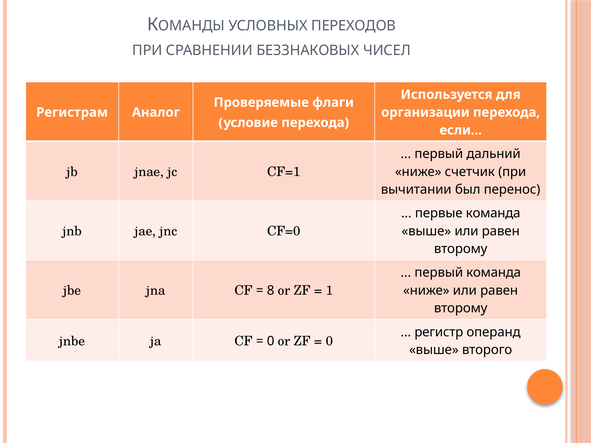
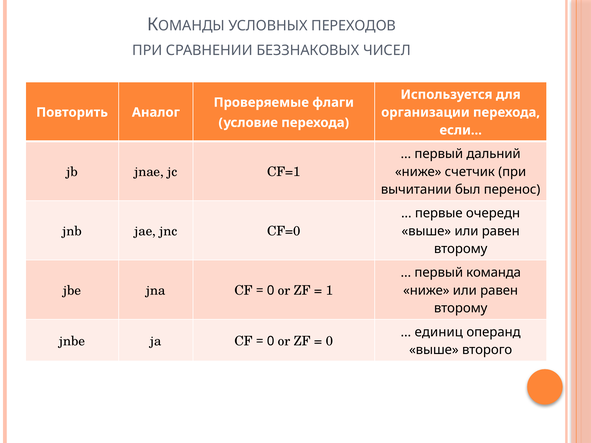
Регистрам: Регистрам -> Повторить (72, 112)
первые команда: команда -> очередн (493, 213)
8: 8 -> 0 (271, 291)
регистр: регистр -> единиц (439, 332)
